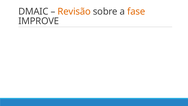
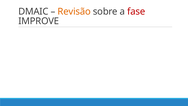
fase colour: orange -> red (136, 11)
